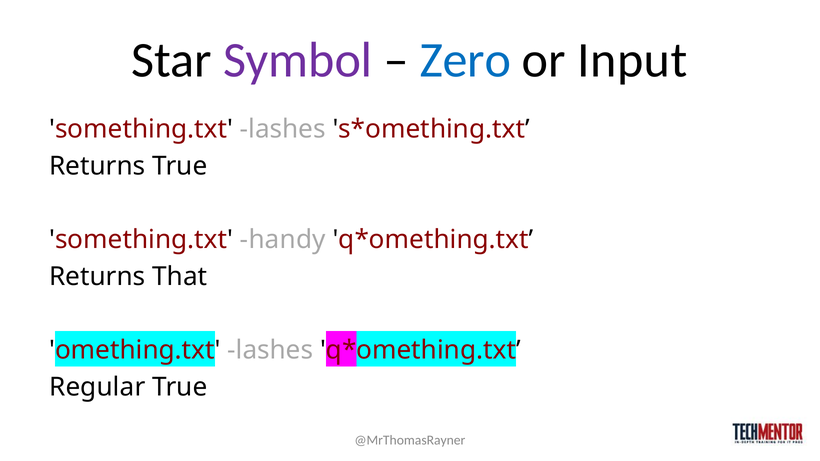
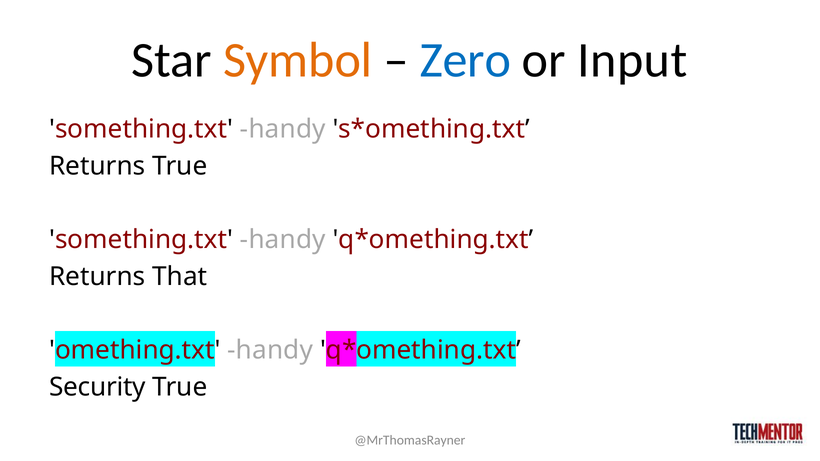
Symbol colour: purple -> orange (298, 60)
lashes: lashes -> handy (283, 129)
omething.txt lashes: lashes -> handy (270, 350)
Regular: Regular -> Security (97, 387)
